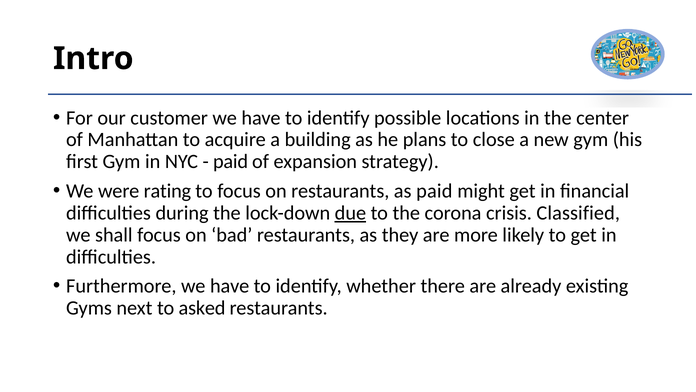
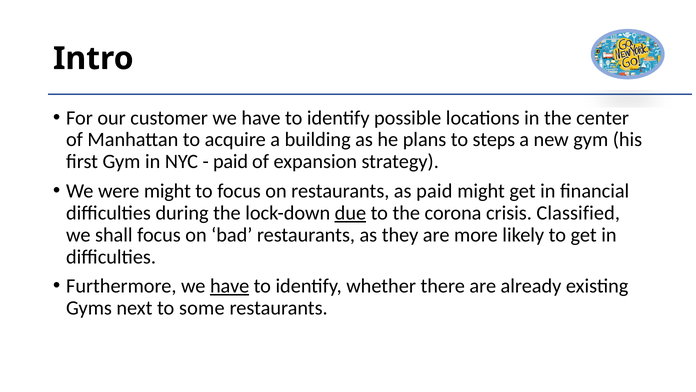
close: close -> steps (494, 140)
were rating: rating -> might (167, 191)
have underline: none -> present (230, 286)
asked: asked -> some (202, 308)
